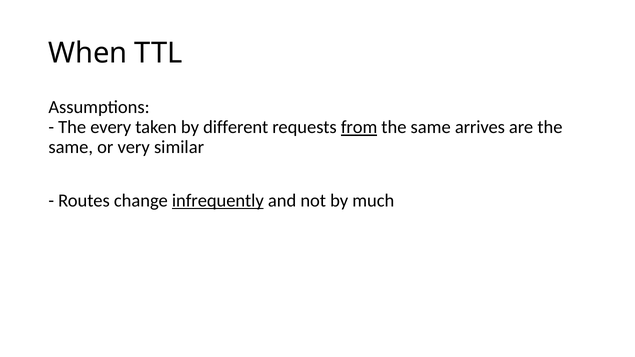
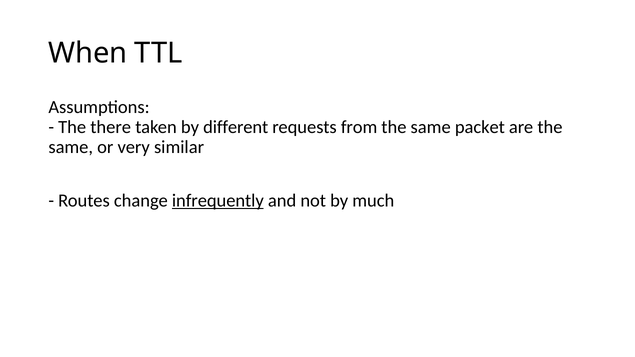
every: every -> there (111, 127)
from underline: present -> none (359, 127)
arrives: arrives -> packet (480, 127)
